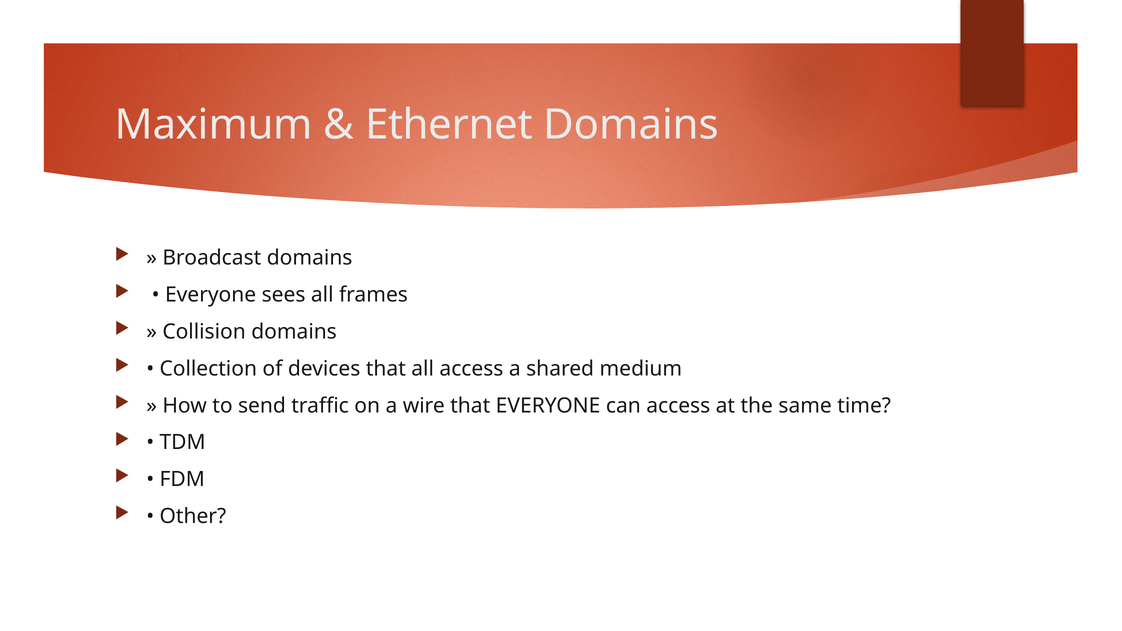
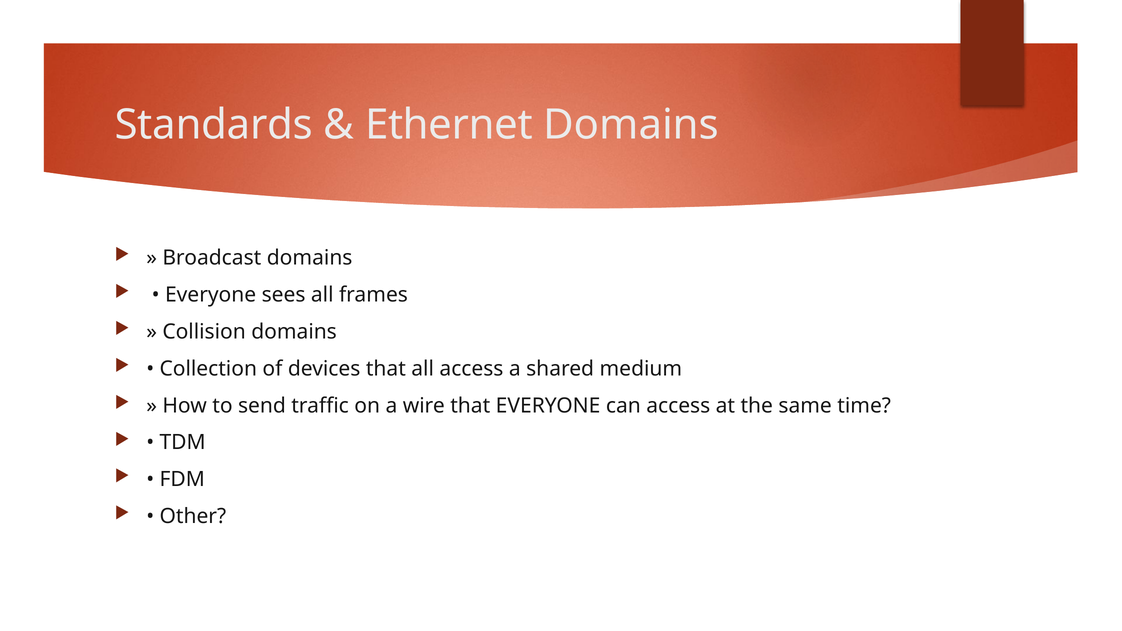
Maximum: Maximum -> Standards (214, 125)
